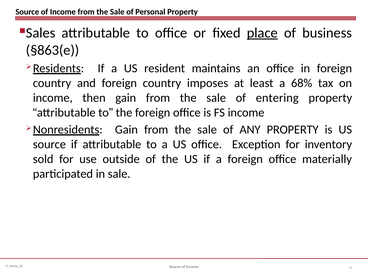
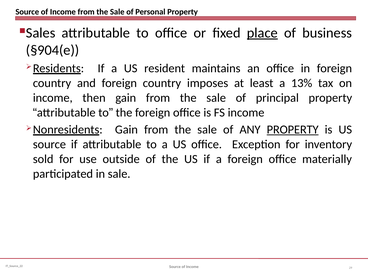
§863(e: §863(e -> §904(e (53, 50)
68%: 68% -> 13% (302, 83)
entering: entering -> principal (277, 98)
PROPERTY underline: none -> present (293, 130)
